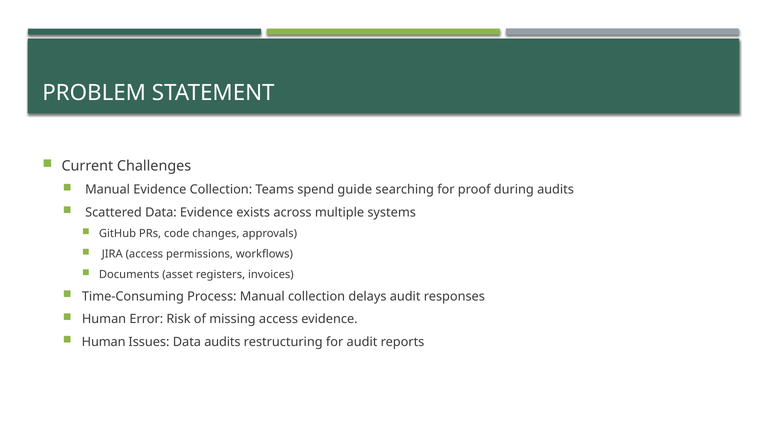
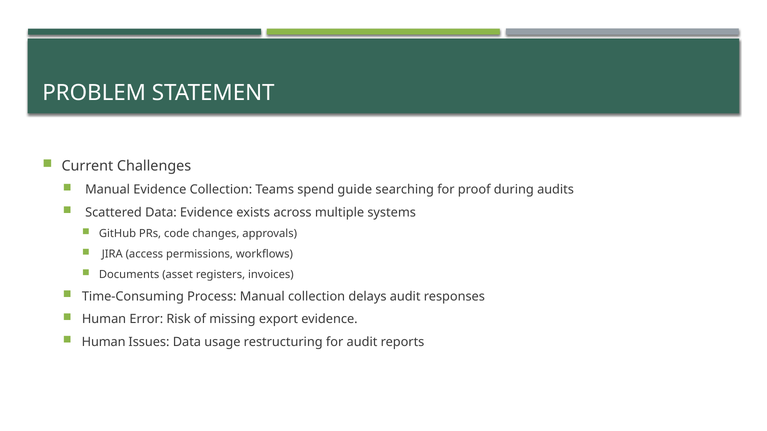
missing access: access -> export (279, 319)
Data audits: audits -> usage (222, 342)
